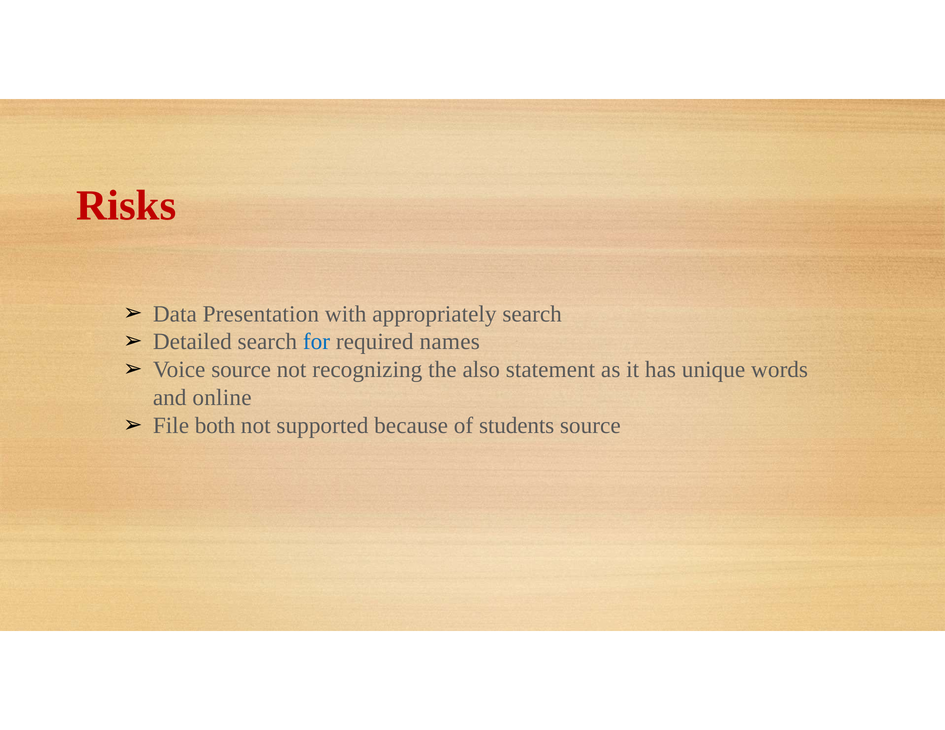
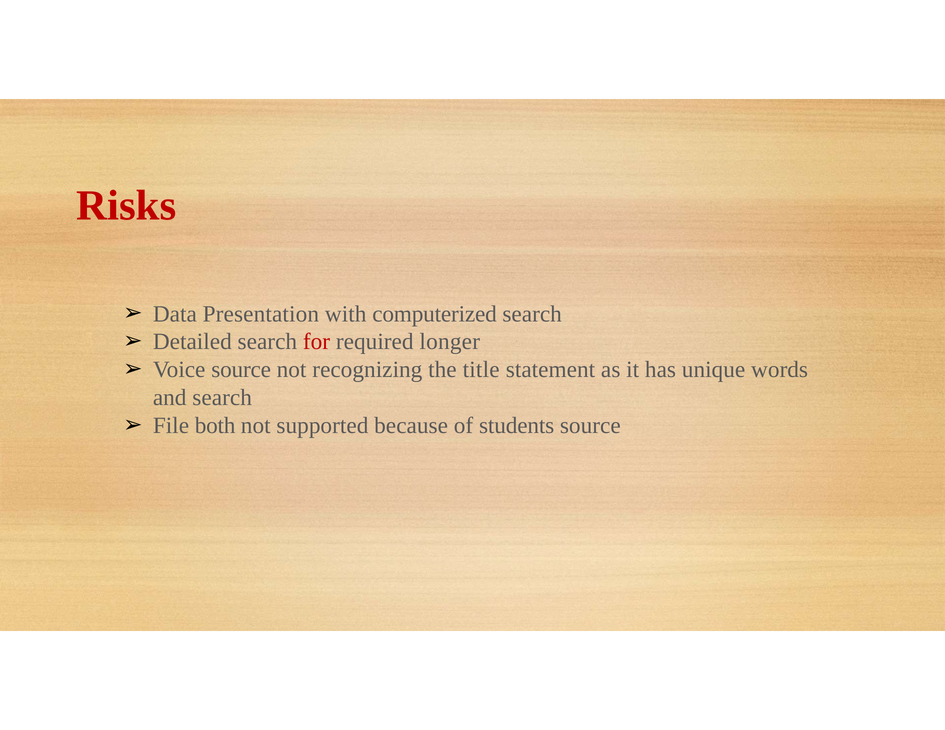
appropriately: appropriately -> computerized (435, 314)
for colour: blue -> red (317, 342)
names: names -> longer (450, 342)
also: also -> title (481, 370)
and online: online -> search (222, 398)
